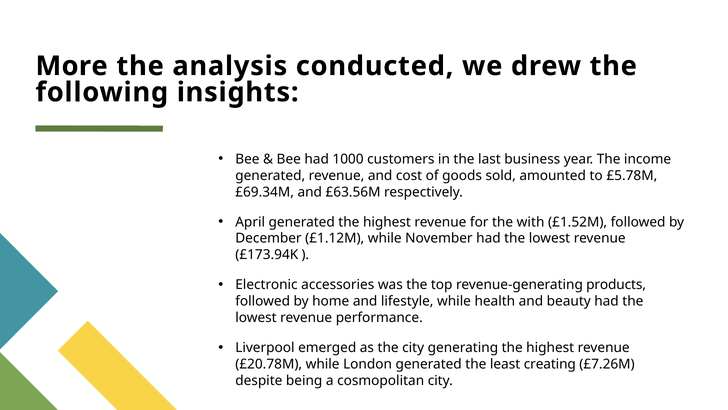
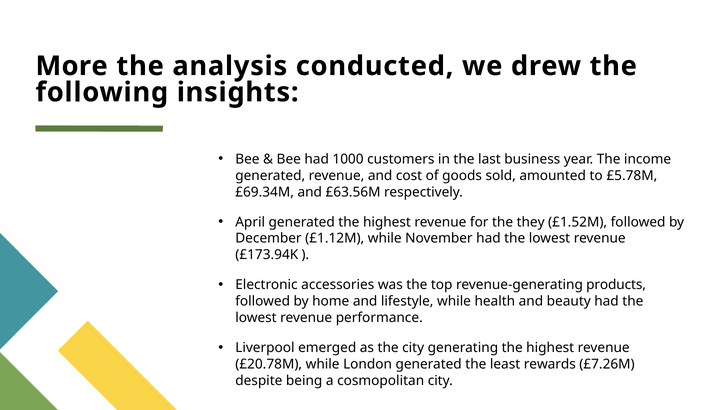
with: with -> they (531, 222)
creating: creating -> rewards (550, 364)
